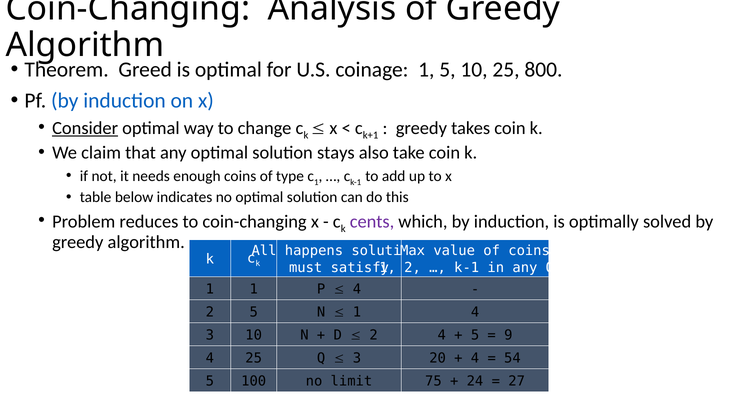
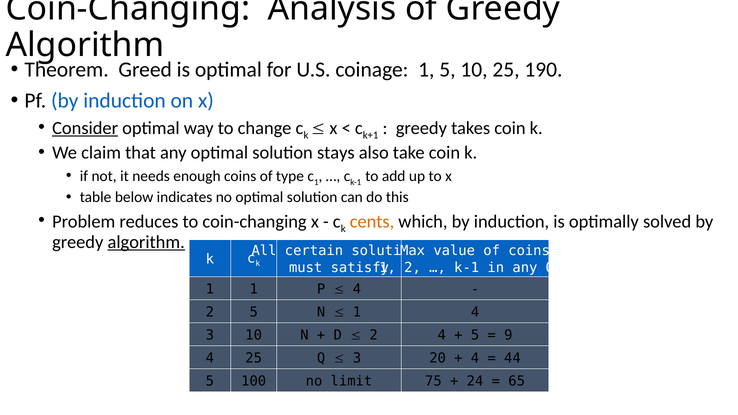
800: 800 -> 190 (543, 70)
cents colour: purple -> orange (372, 222)
algorithm underline: none -> present (146, 242)
happens: happens -> certain (314, 251)
54: 54 -> 44 (512, 358)
27: 27 -> 65 (517, 381)
